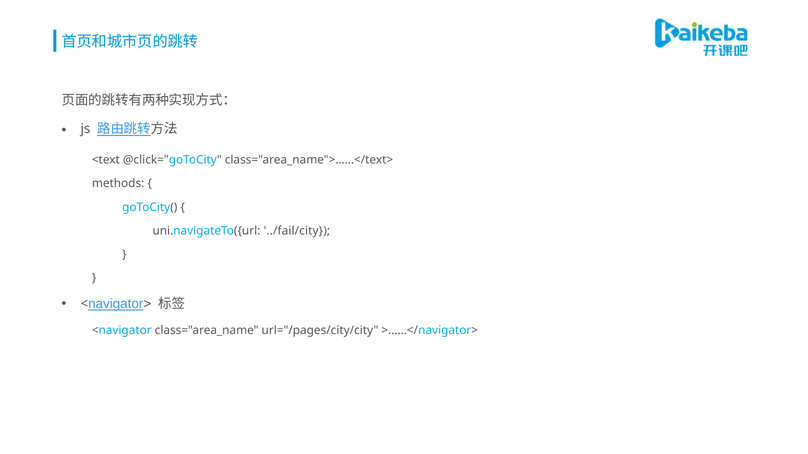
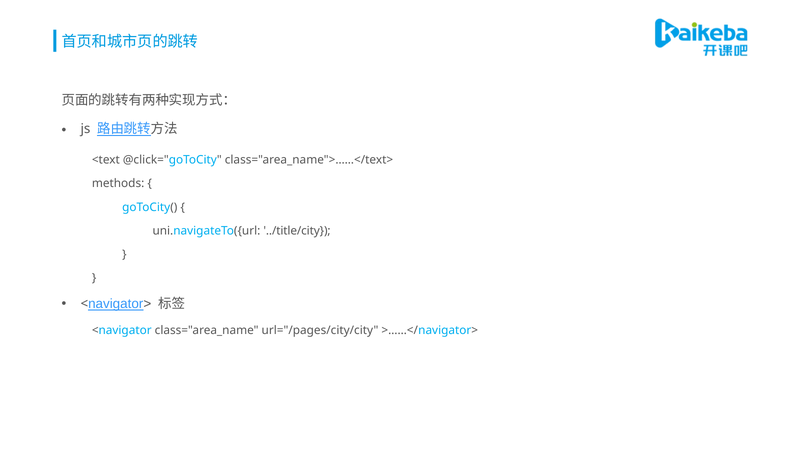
../fail/city: ../fail/city -> ../title/city (297, 231)
